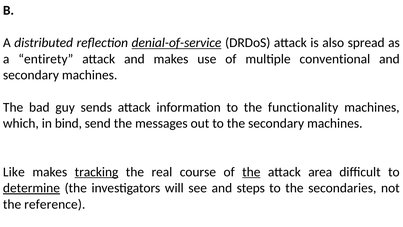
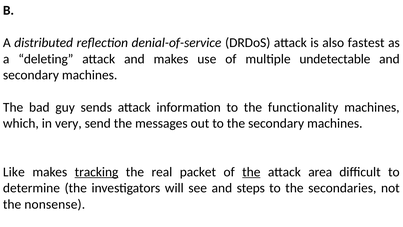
denial-of-service underline: present -> none (177, 43)
spread: spread -> fastest (366, 43)
entirety: entirety -> deleting (46, 59)
conventional: conventional -> undetectable (335, 59)
bind: bind -> very (68, 123)
course: course -> packet (198, 172)
determine underline: present -> none (31, 188)
reference: reference -> nonsense (55, 204)
